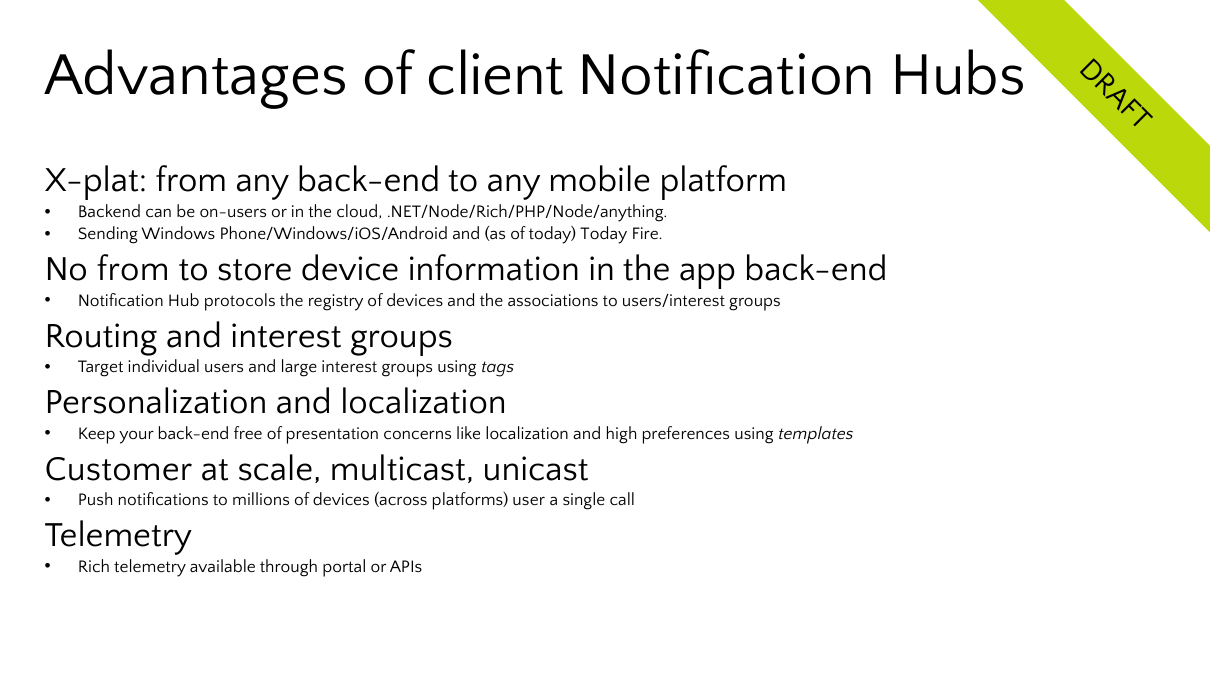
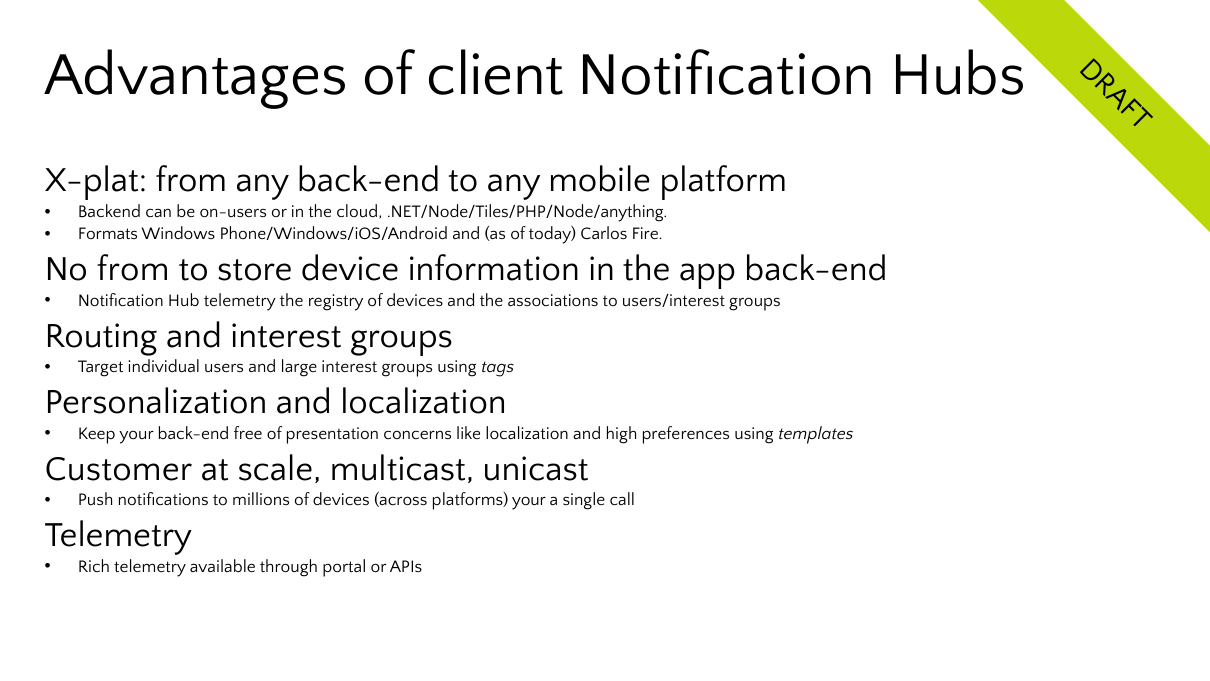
.NET/Node/Rich/PHP/Node/anything: .NET/Node/Rich/PHP/Node/anything -> .NET/Node/Tiles/PHP/Node/anything (527, 212)
Sending: Sending -> Formats (108, 234)
today Today: Today -> Carlos (604, 234)
Hub protocols: protocols -> telemetry (240, 300)
platforms user: user -> your (529, 500)
